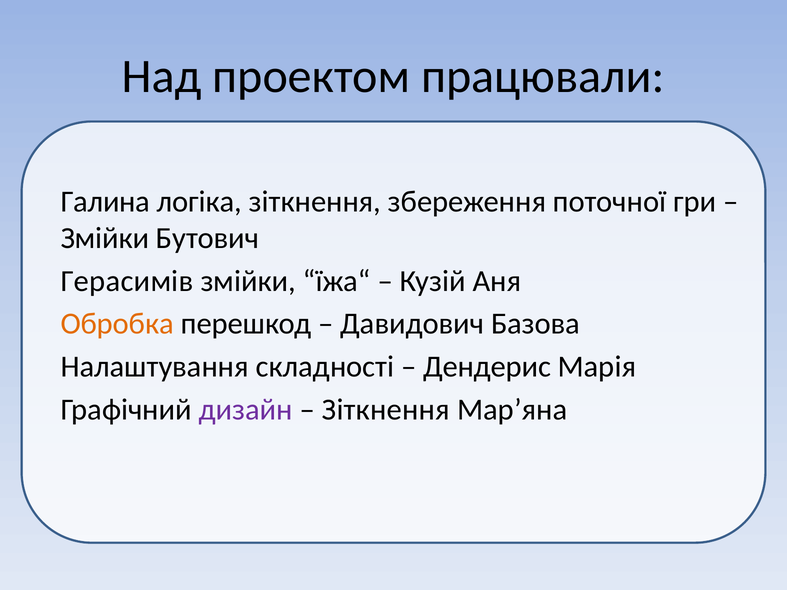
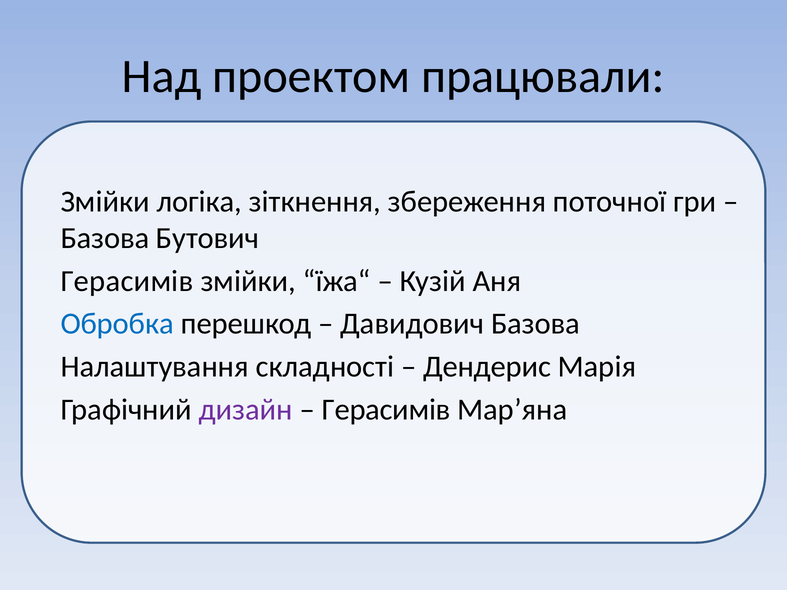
Галина: Галина -> Змійки (105, 202)
Змійки: Змійки -> Базова (105, 238)
Обробка colour: orange -> blue (117, 324)
Зіткнення: Зіткнення -> Герасимів (386, 410)
